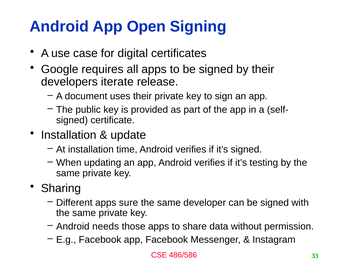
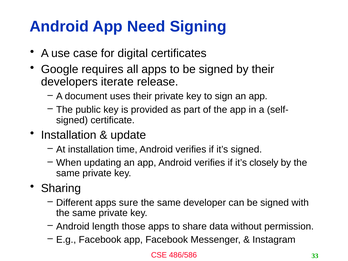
Open: Open -> Need (146, 26)
testing: testing -> closely (264, 163)
needs: needs -> length (106, 226)
